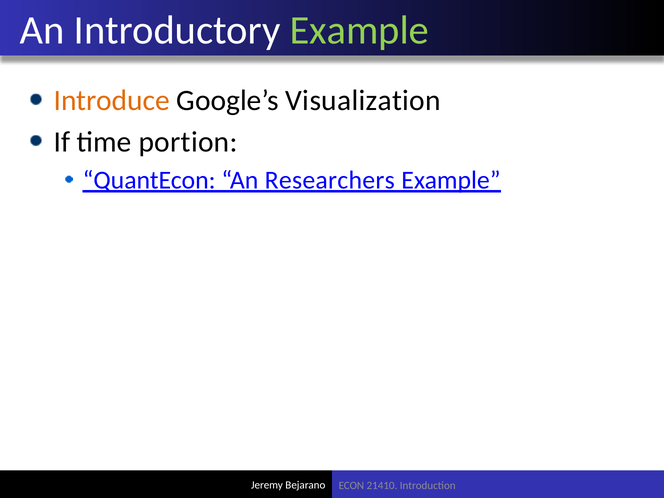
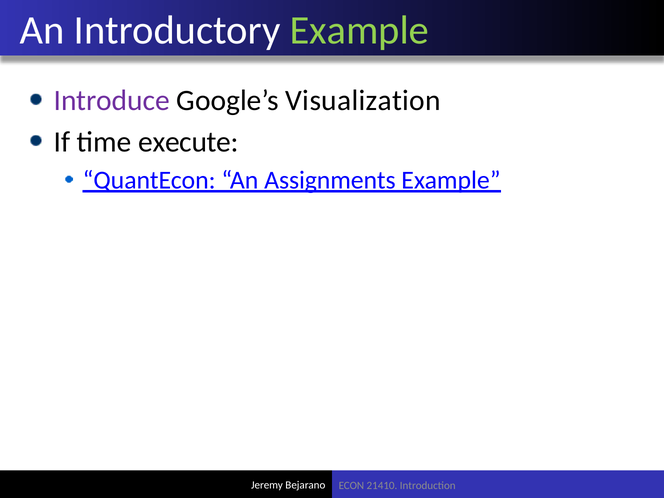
Introduce colour: orange -> purple (112, 101)
portion: portion -> execute (188, 142)
Researchers: Researchers -> Assignments (330, 180)
